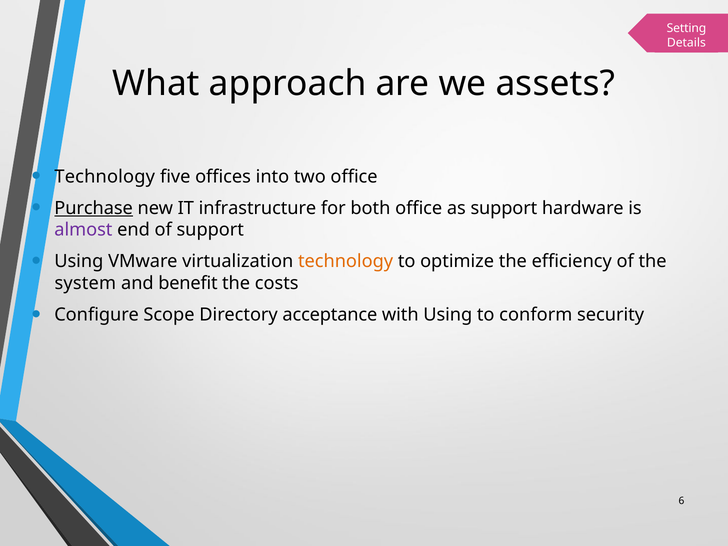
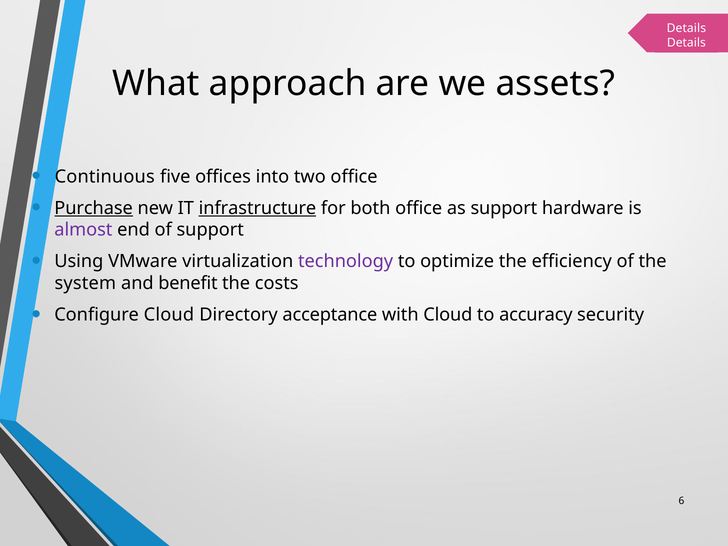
Setting: Setting -> Details (686, 28)
Technology: Technology -> Continuous (105, 177)
infrastructure underline: none -> present (257, 208)
technology colour: orange -> purple (346, 261)
Configure Scope: Scope -> Cloud (169, 315)
with Using: Using -> Cloud (448, 315)
conform: conform -> accuracy (536, 315)
